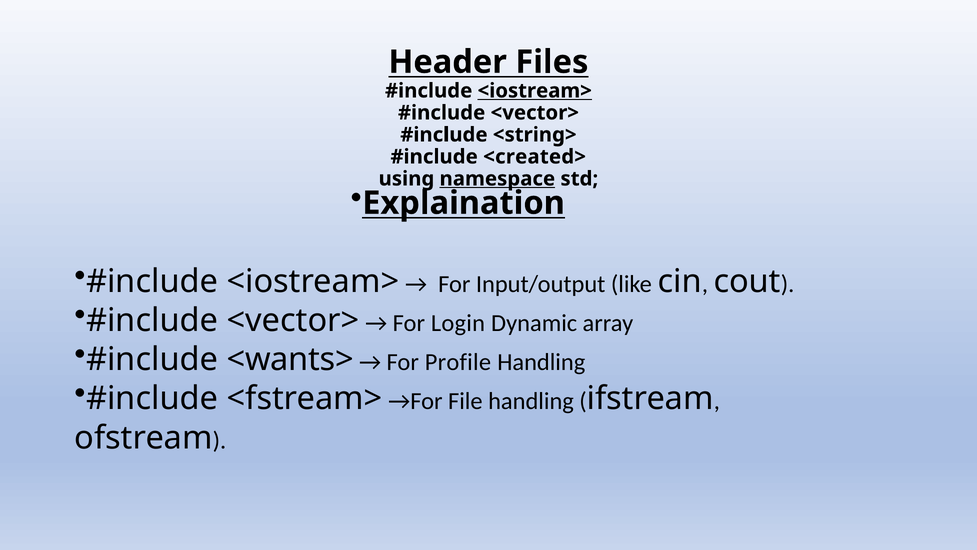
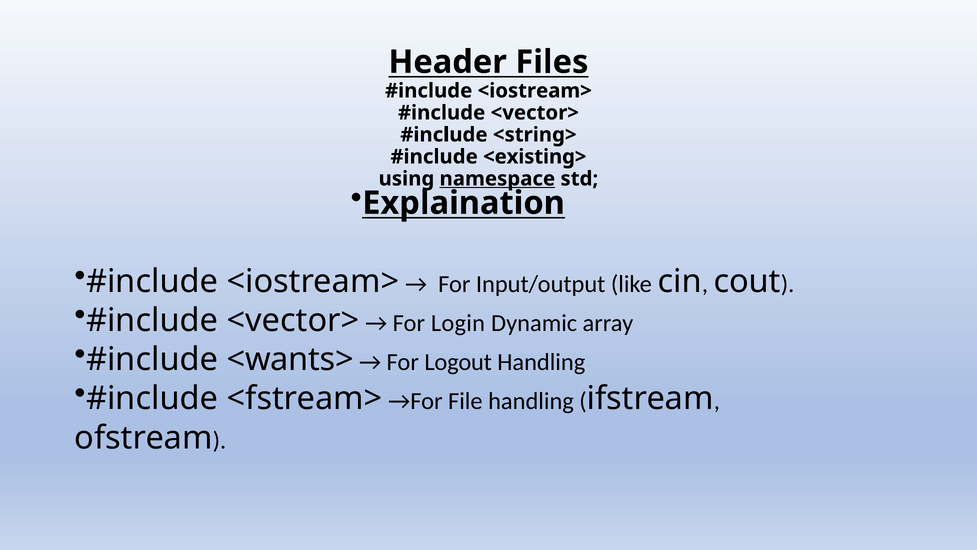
<iostream> underline: present -> none (535, 91)
<created>: <created> -> <existing> (535, 157)
Profile: Profile -> Logout (458, 362)
